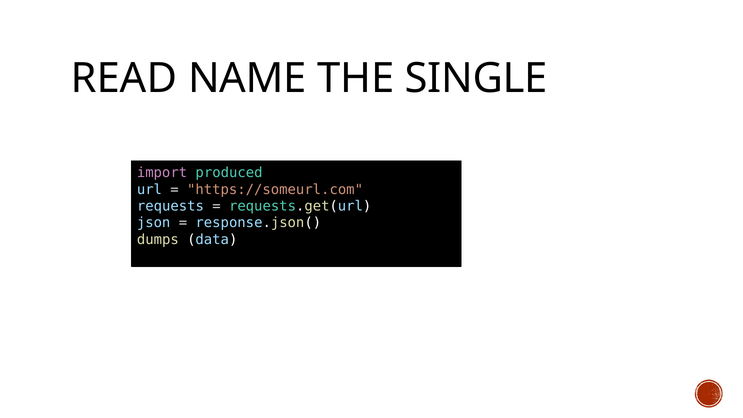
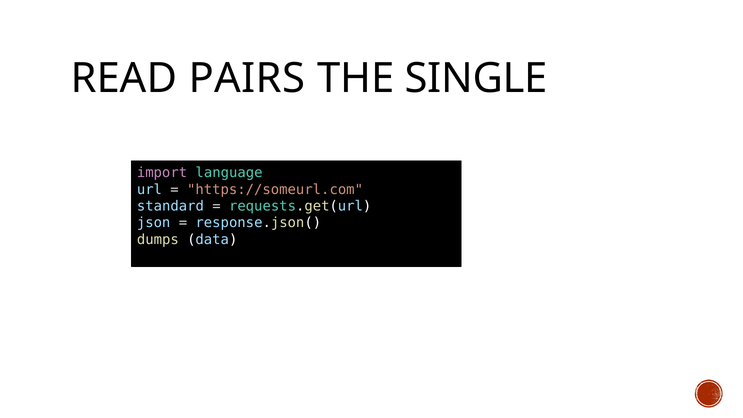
NAME: NAME -> PAIRS (247, 78)
produced: produced -> language (229, 173)
requests: requests -> standard (170, 206)
